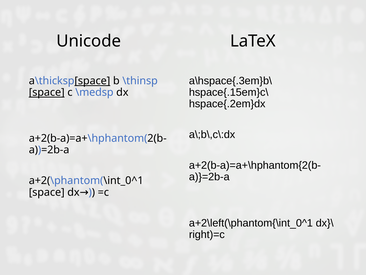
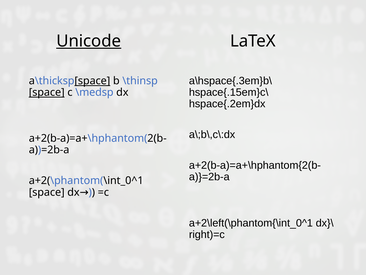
Unicode underline: none -> present (89, 41)
